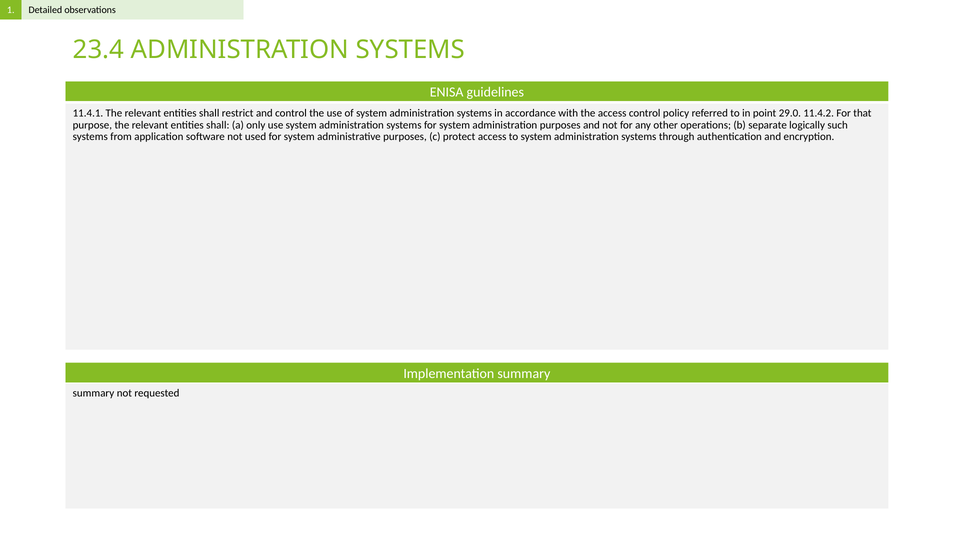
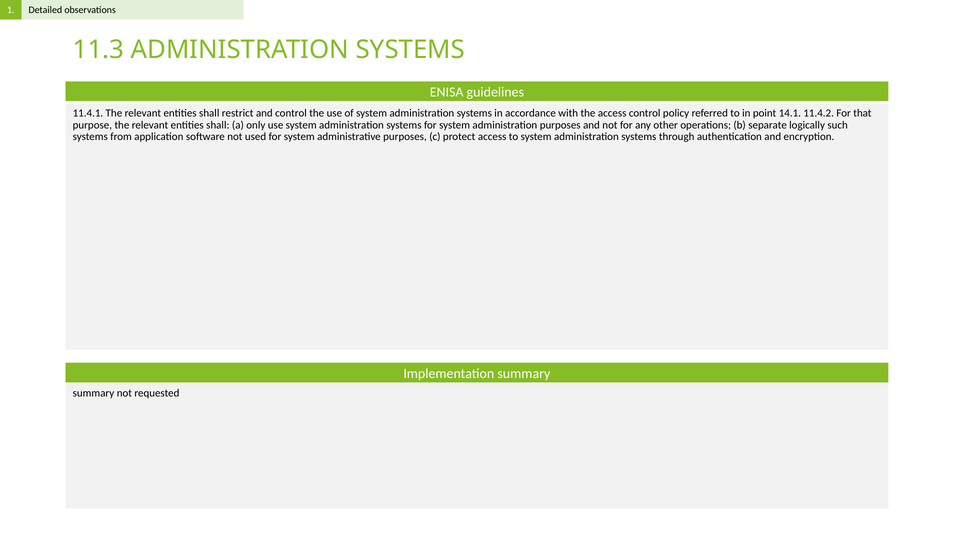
23.4: 23.4 -> 11.3 (98, 50)
29.0: 29.0 -> 14.1 (790, 113)
